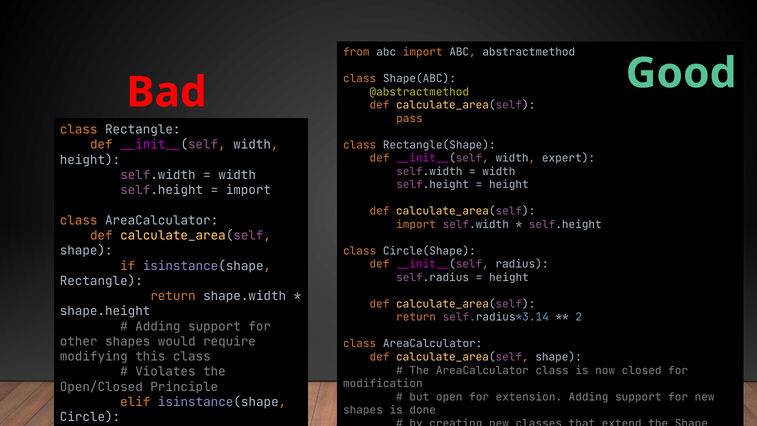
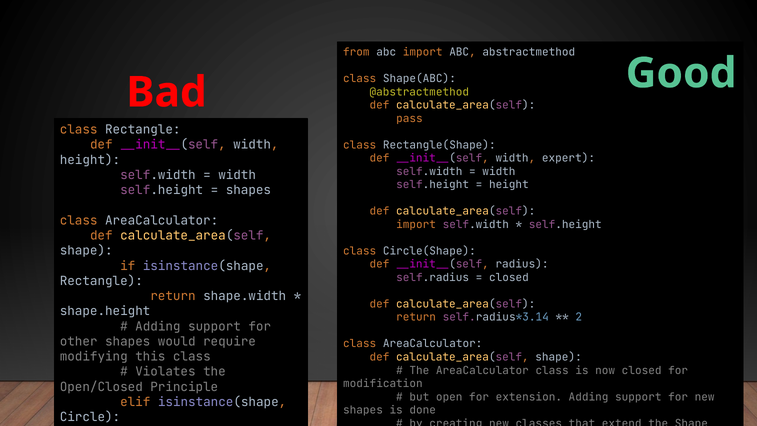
import: import -> shapes (248, 190)
height: height -> closed (509, 277)
